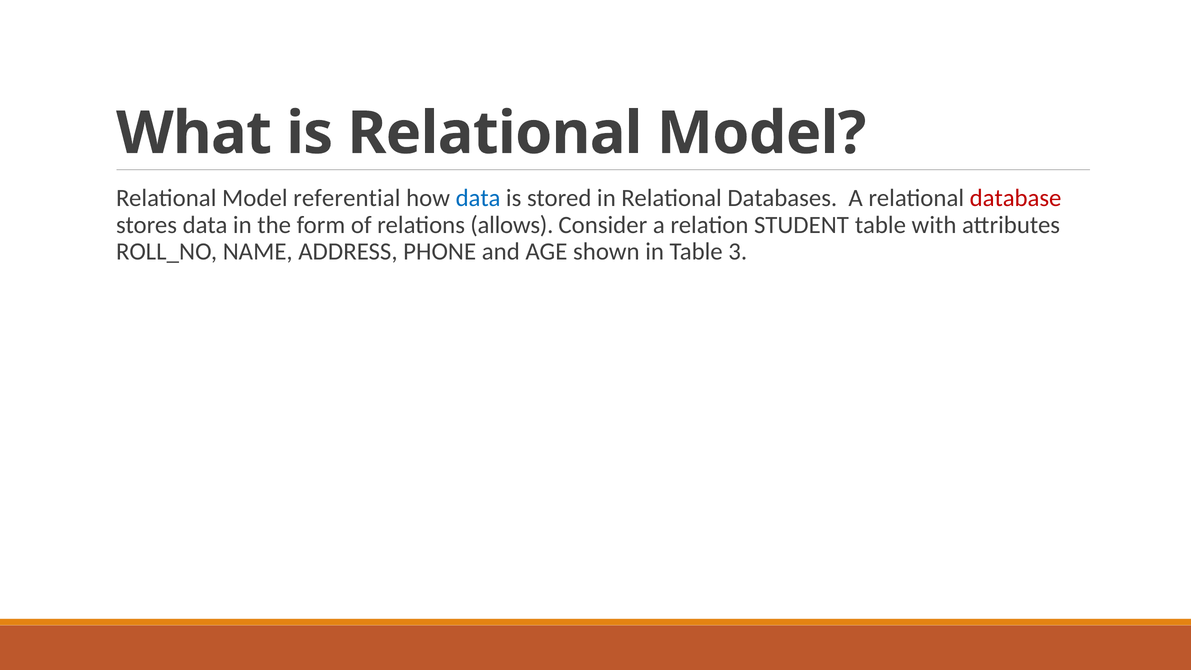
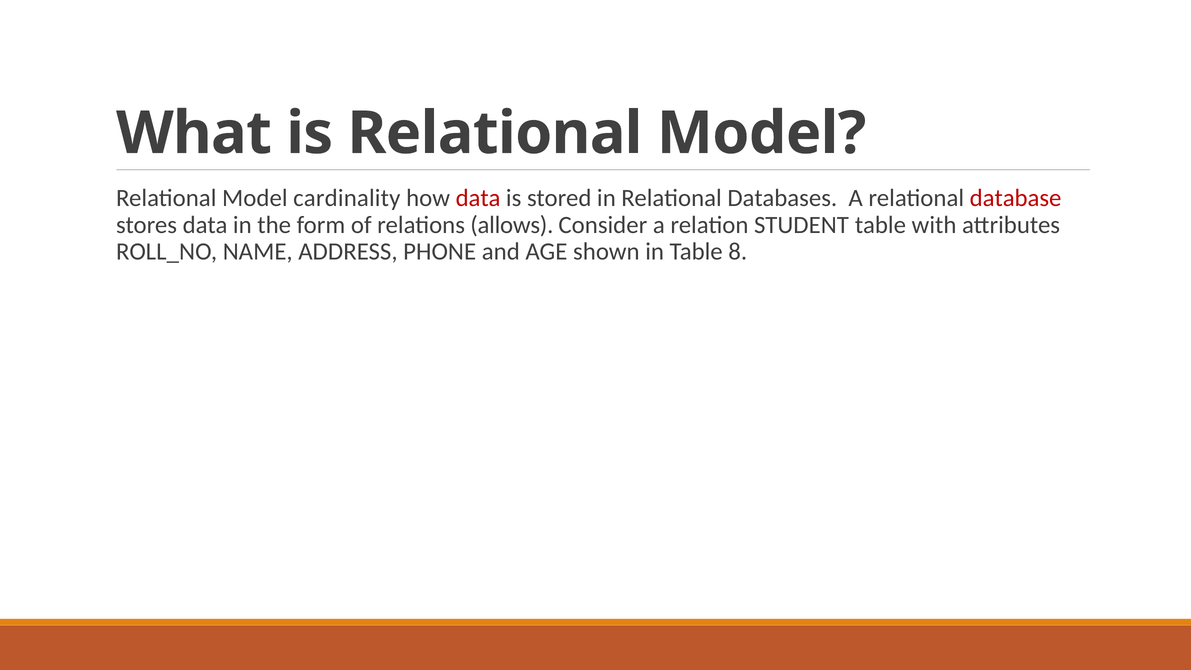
referential: referential -> cardinality (347, 198)
data colour: blue -> red (478, 198)
3: 3 -> 8 (738, 252)
